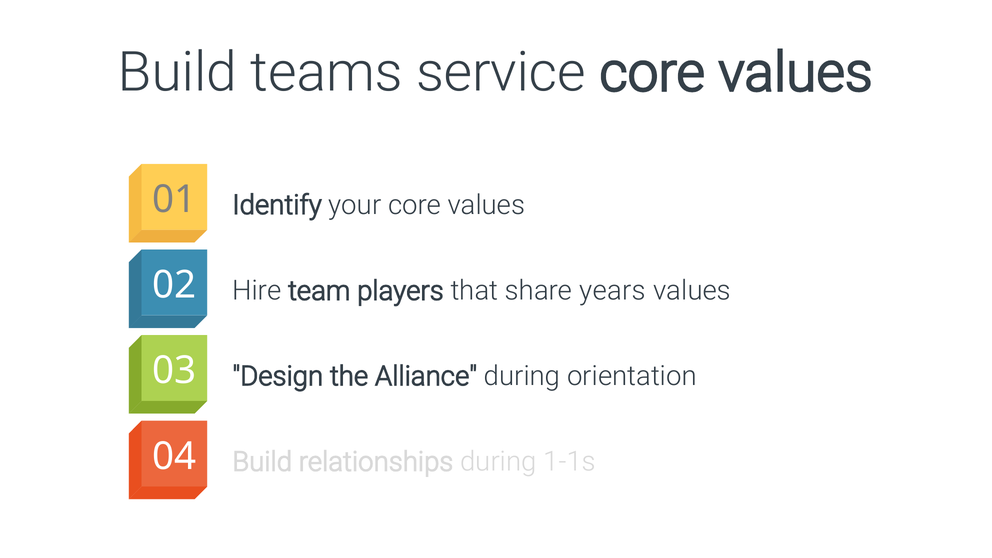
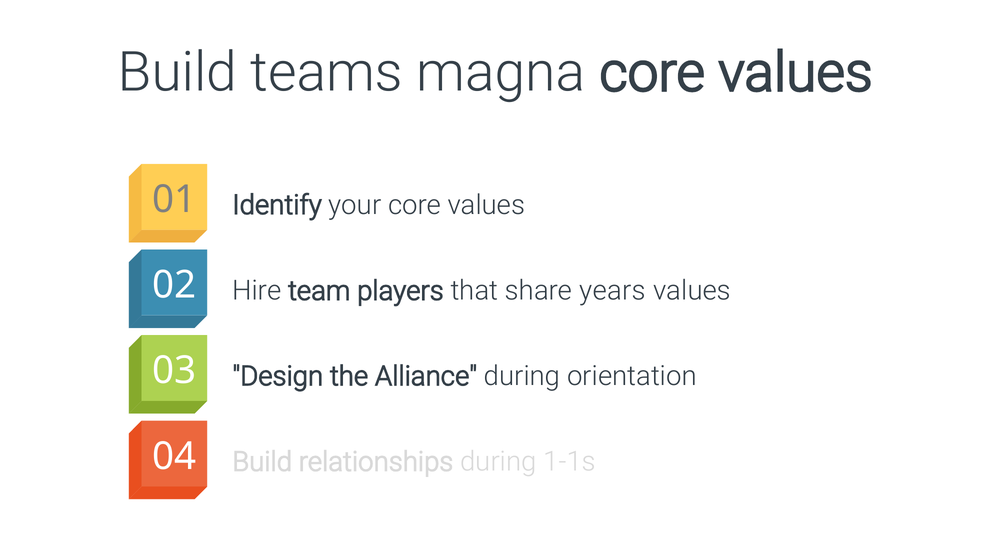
service: service -> magna (501, 73)
